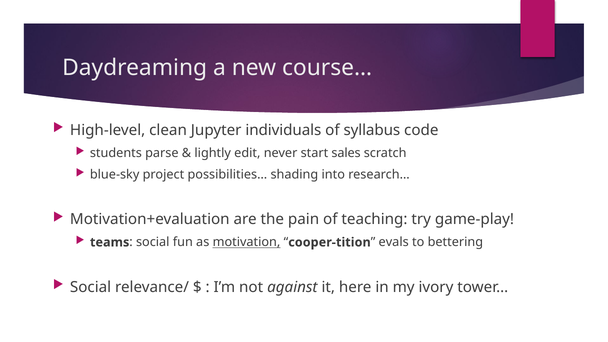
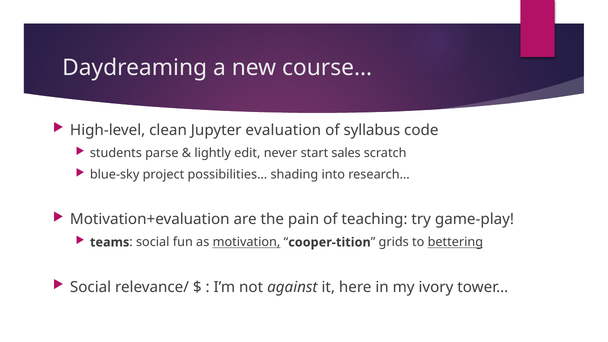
individuals: individuals -> evaluation (283, 130)
evals: evals -> grids (394, 242)
bettering underline: none -> present (455, 242)
